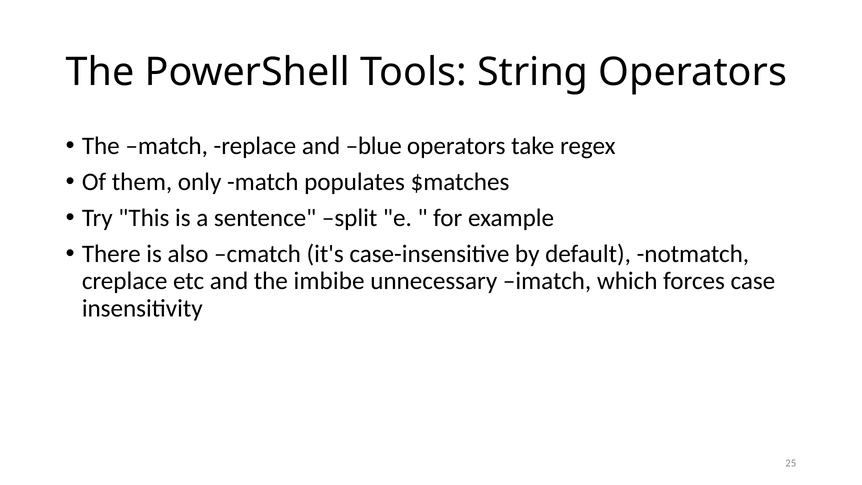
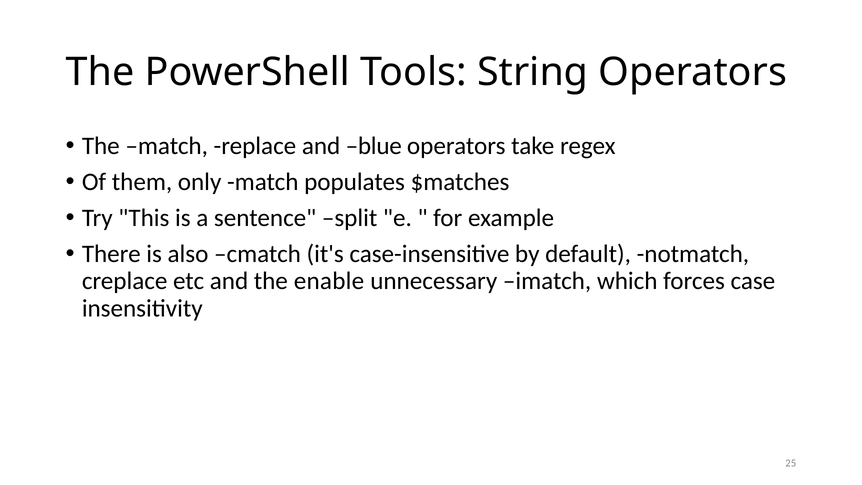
imbibe: imbibe -> enable (329, 281)
